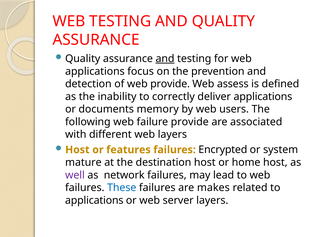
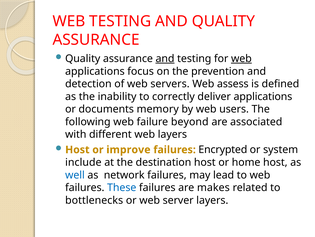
web underline: none -> present (241, 58)
web provide: provide -> servers (170, 84)
failure provide: provide -> beyond (190, 121)
features: features -> improve (128, 149)
mature: mature -> include (83, 162)
well colour: purple -> blue (75, 174)
applications: applications -> bottlenecks (94, 200)
